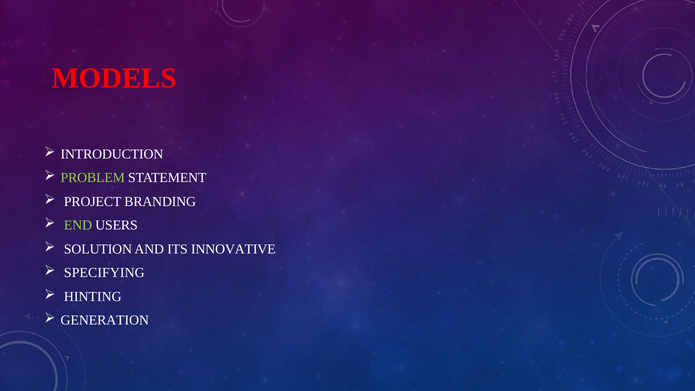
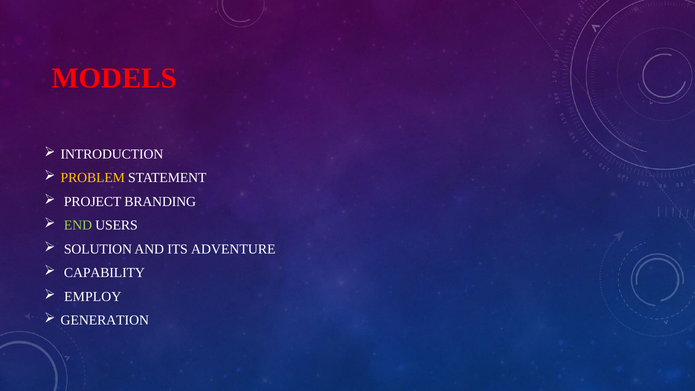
PROBLEM colour: light green -> yellow (93, 178)
INNOVATIVE: INNOVATIVE -> ADVENTURE (233, 249)
SPECIFYING: SPECIFYING -> CAPABILITY (104, 273)
HINTING: HINTING -> EMPLOY (93, 297)
